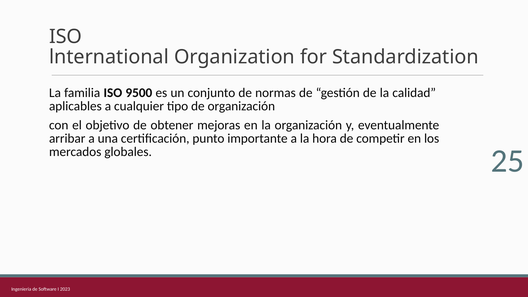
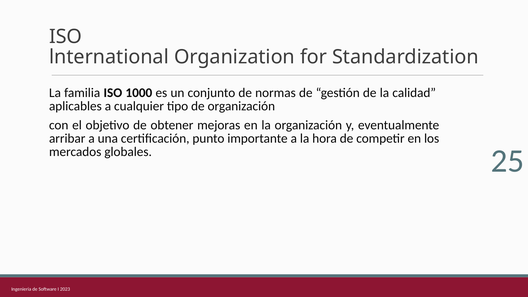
9500: 9500 -> 1000 (139, 93)
